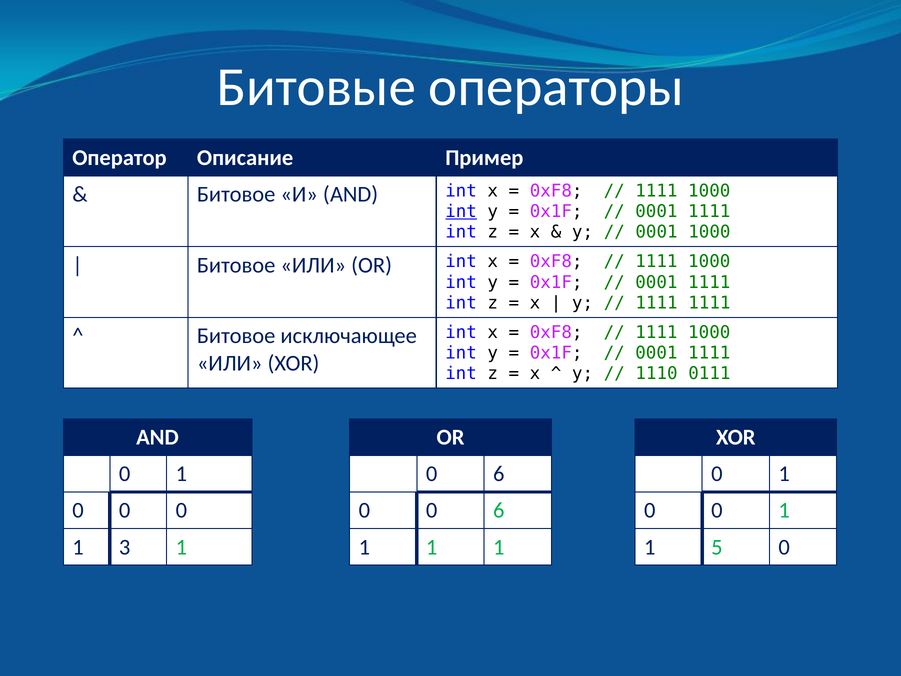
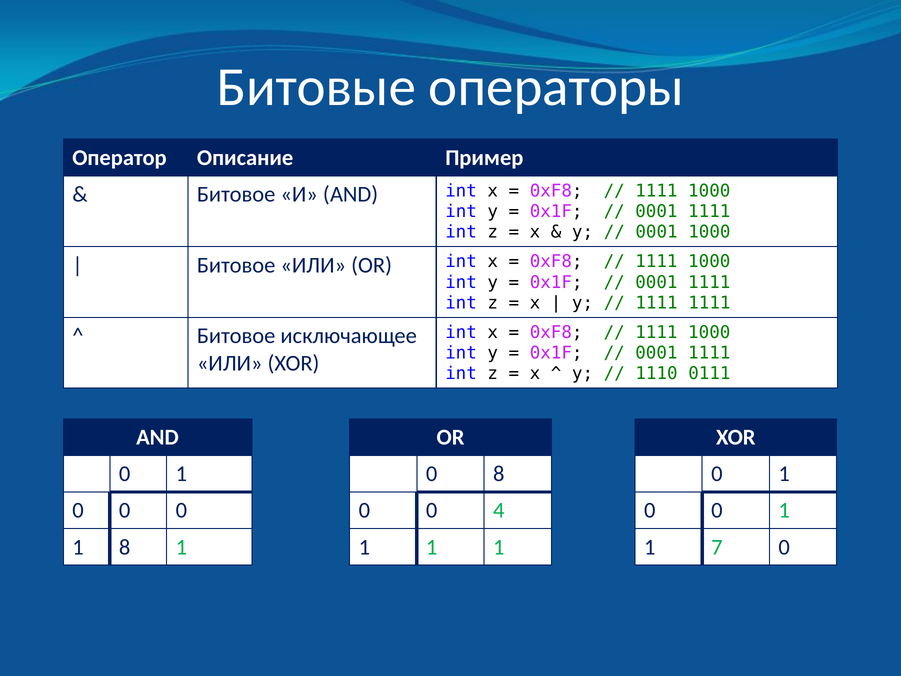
int underline: present -> none (461, 211)
6: 6 -> 8 (499, 474)
0 0 6: 6 -> 4 (499, 510)
1 3: 3 -> 8 (125, 547)
5: 5 -> 7 (717, 547)
